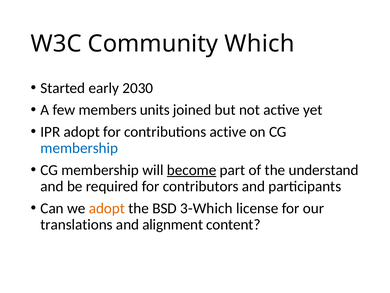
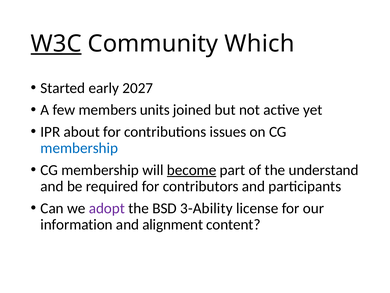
W3C underline: none -> present (56, 44)
2030: 2030 -> 2027 (138, 88)
IPR adopt: adopt -> about (82, 132)
contributions active: active -> issues (228, 132)
adopt colour: orange -> purple (107, 208)
3-Which: 3-Which -> 3-Ability (206, 208)
translations: translations -> information (77, 224)
